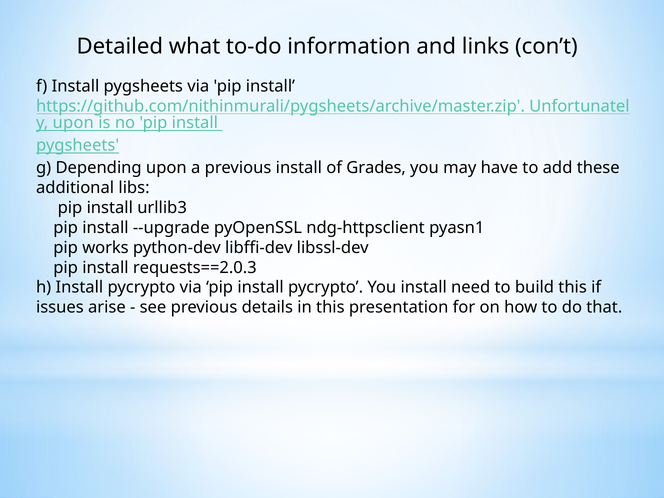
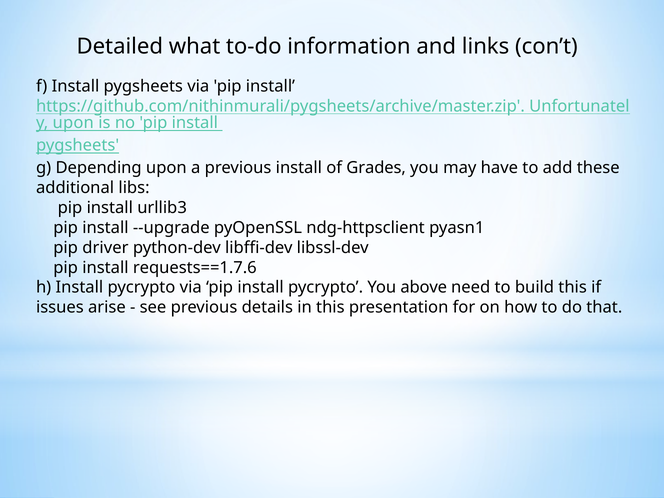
works: works -> driver (105, 248)
requests==2.0.3: requests==2.0.3 -> requests==1.7.6 (195, 268)
You install: install -> above (424, 288)
